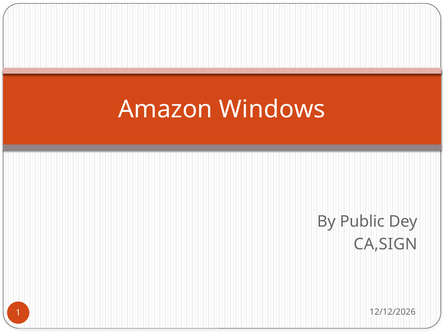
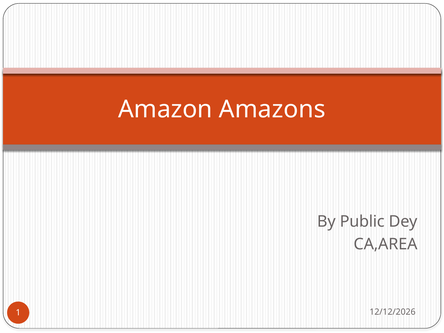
Windows: Windows -> Amazons (272, 109)
CA,SIGN: CA,SIGN -> CA,AREA (386, 244)
